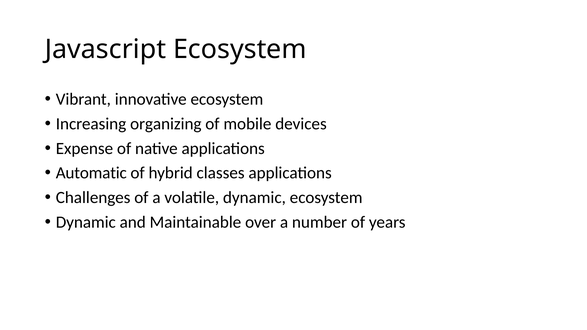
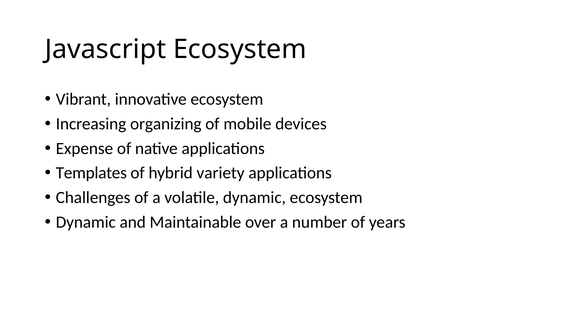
Automatic: Automatic -> Templates (91, 173)
classes: classes -> variety (221, 173)
